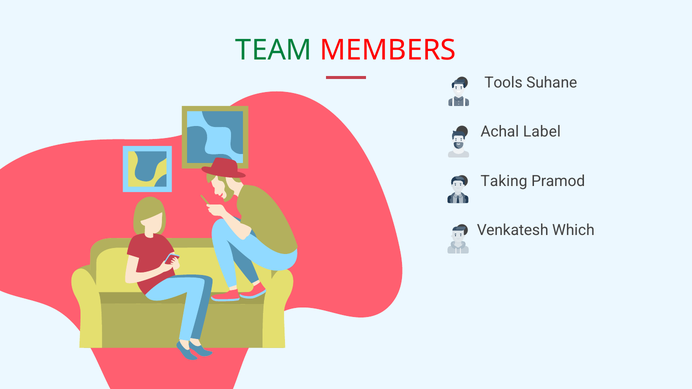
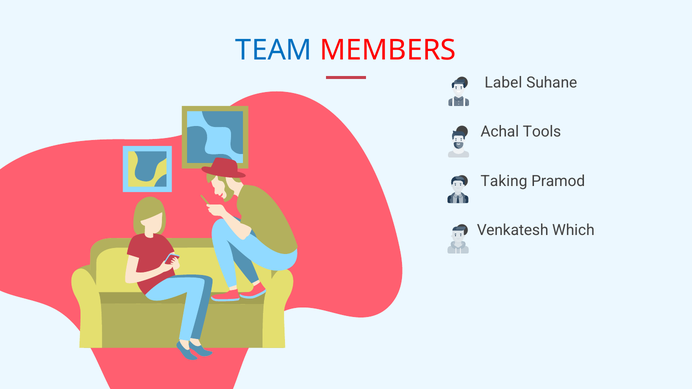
TEAM colour: green -> blue (274, 50)
Tools: Tools -> Label (503, 83)
Label: Label -> Tools (542, 132)
